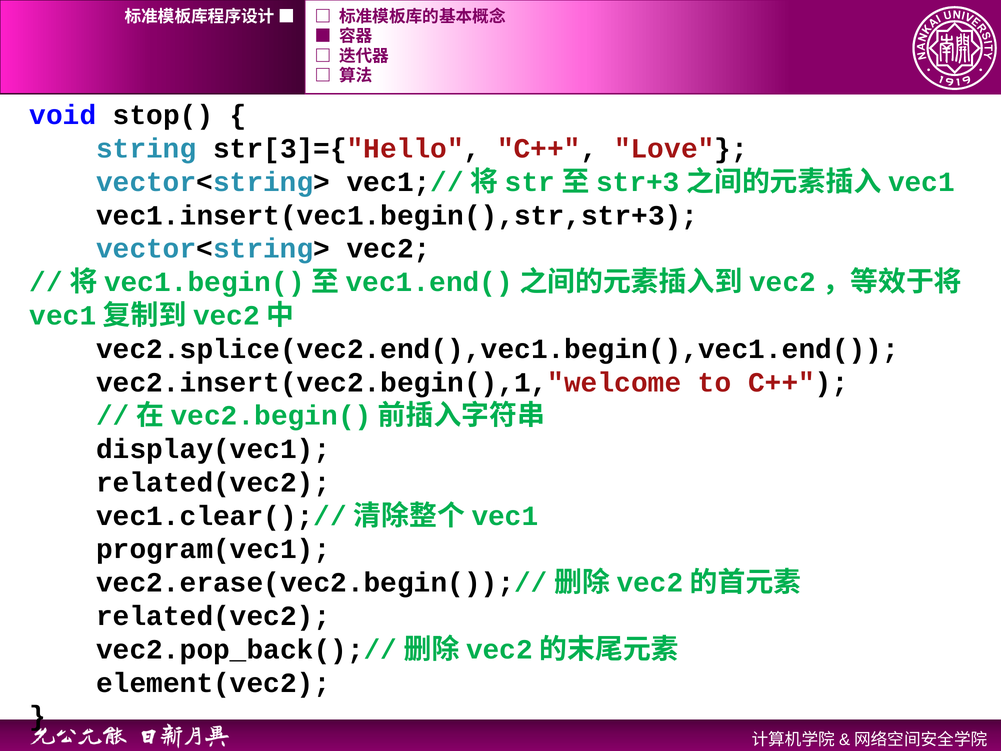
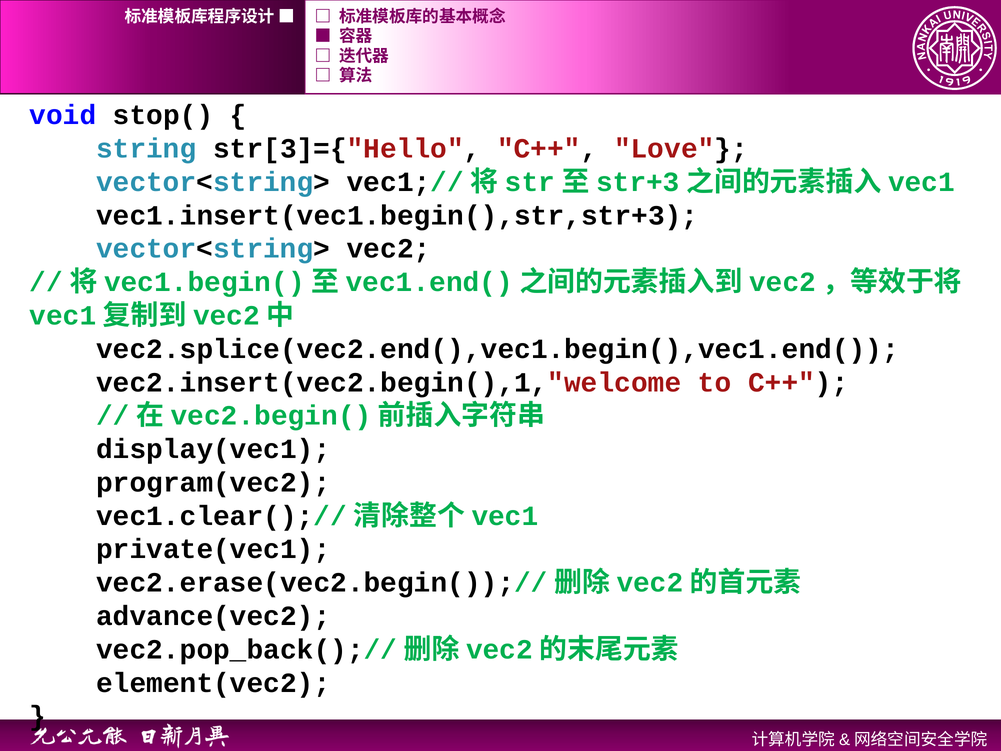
related(vec2: related(vec2 -> program(vec2 (213, 482)
program(vec1: program(vec1 -> private(vec1 (213, 549)
related(vec2: related(vec2 -> advance(vec2 (213, 616)
